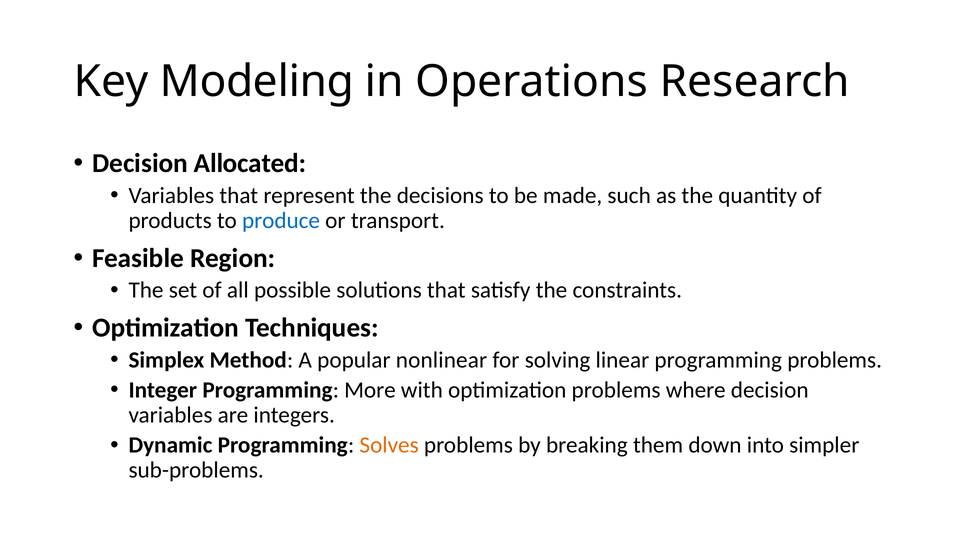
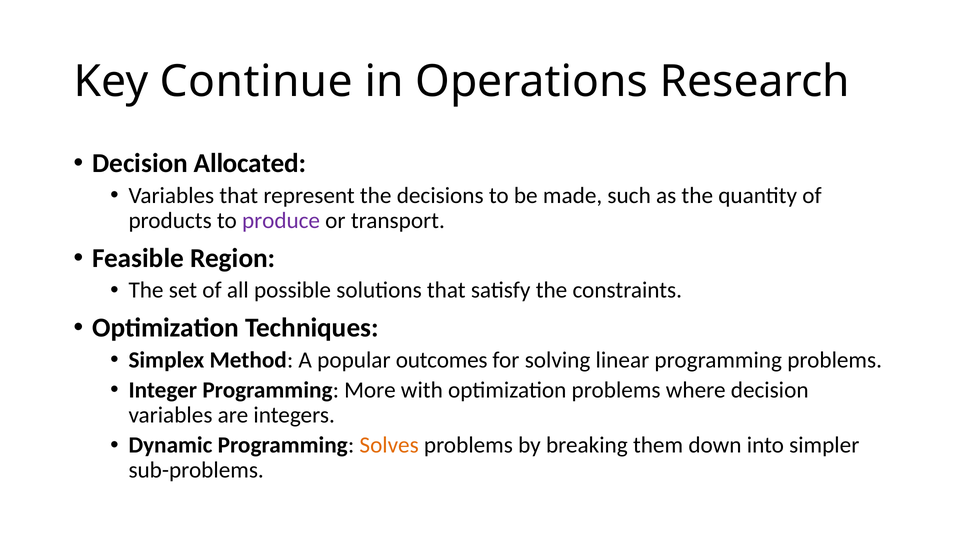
Modeling: Modeling -> Continue (256, 81)
produce colour: blue -> purple (281, 221)
nonlinear: nonlinear -> outcomes (442, 360)
